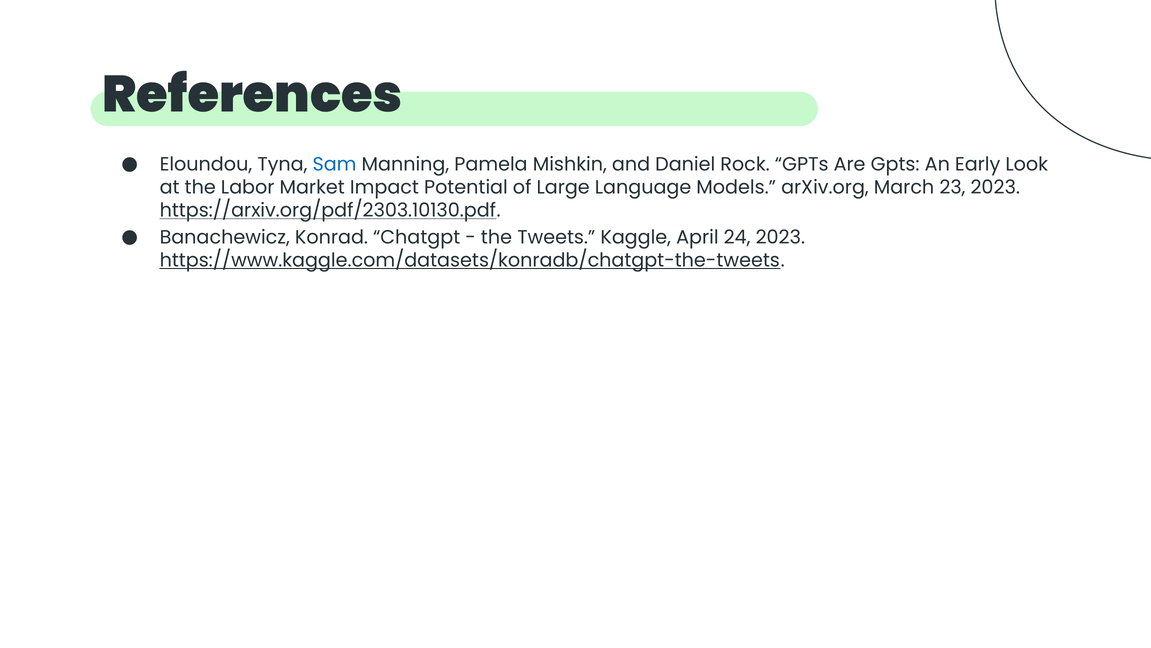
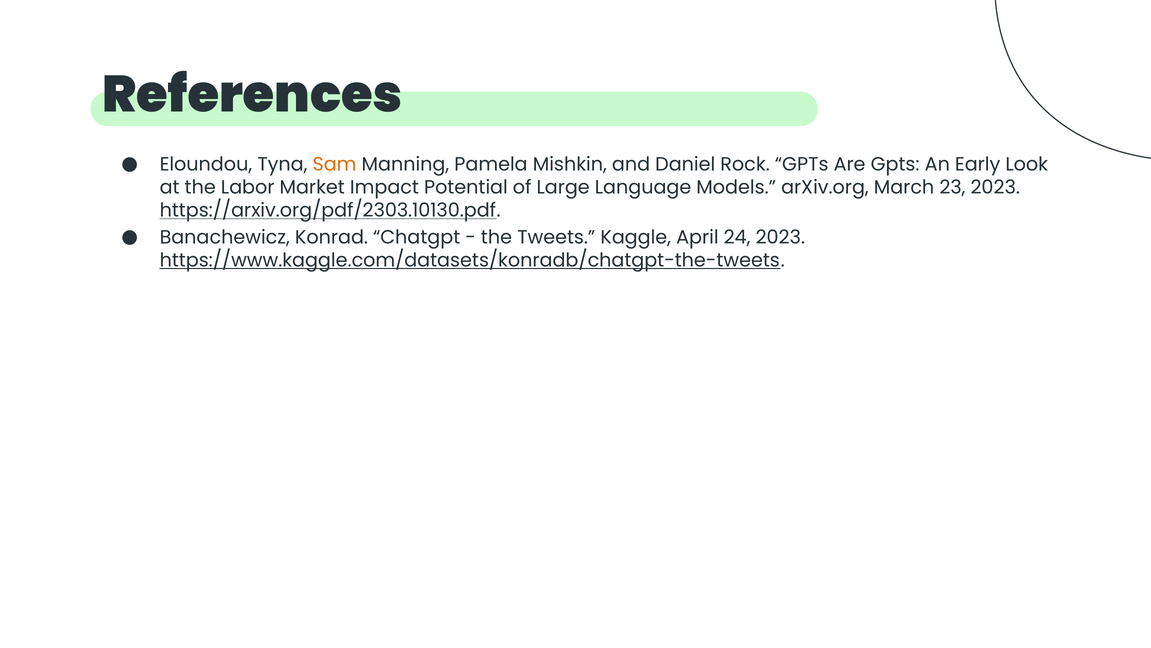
Sam colour: blue -> orange (334, 164)
